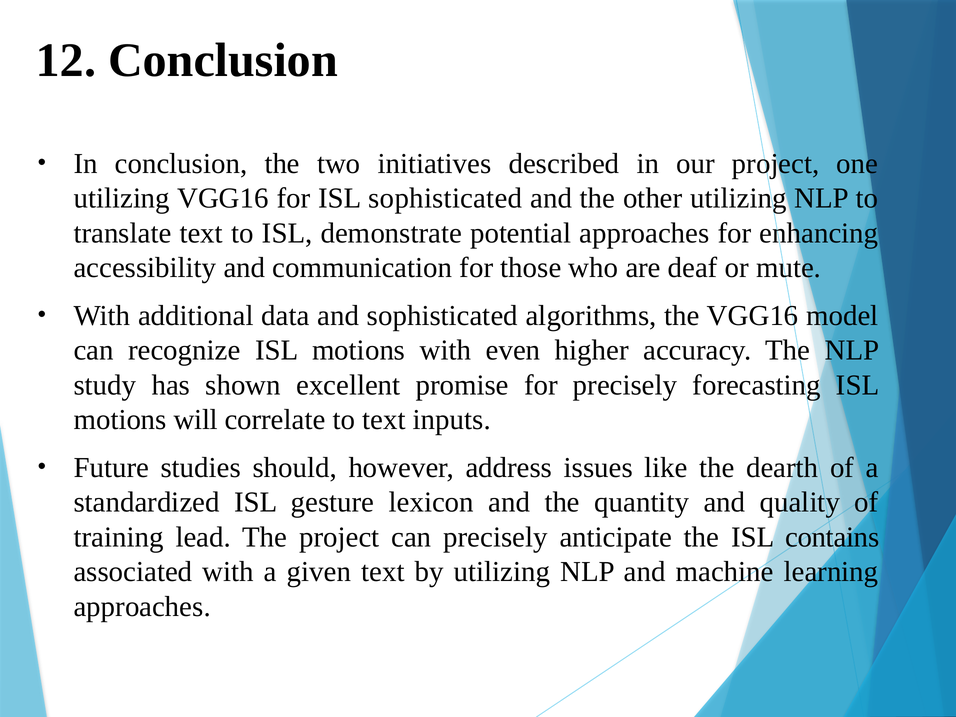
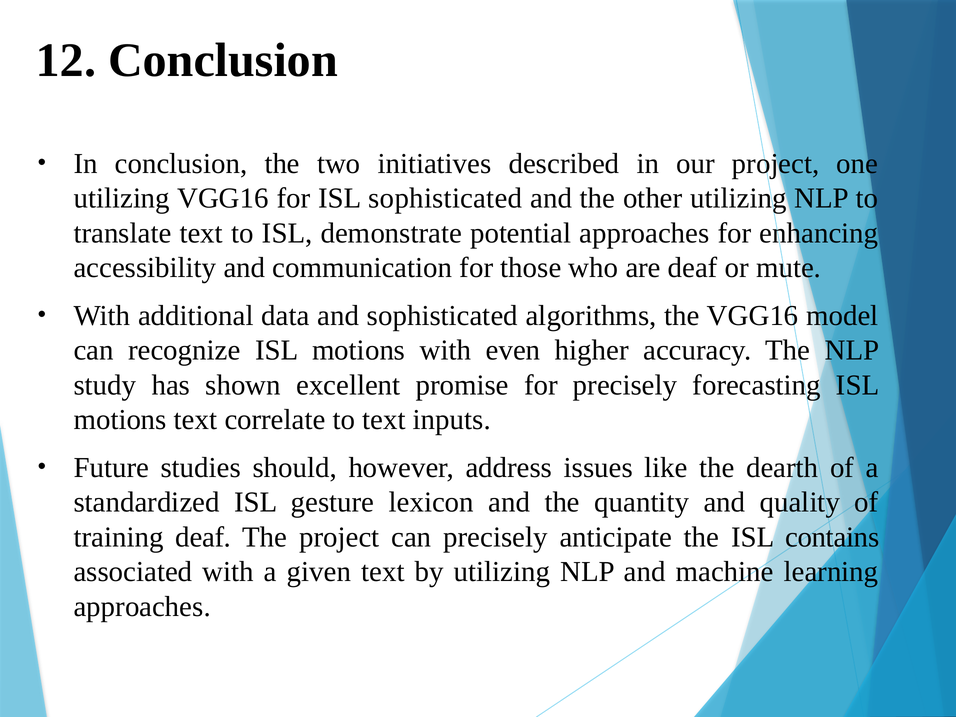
motions will: will -> text (196, 420)
training lead: lead -> deaf (203, 537)
